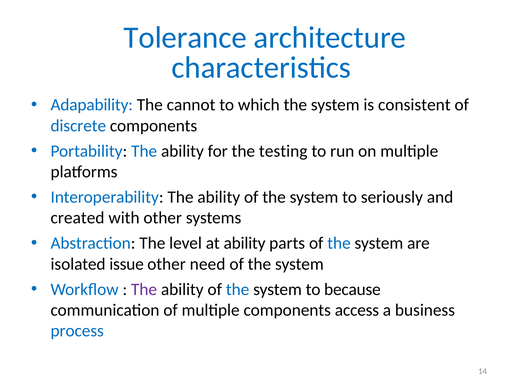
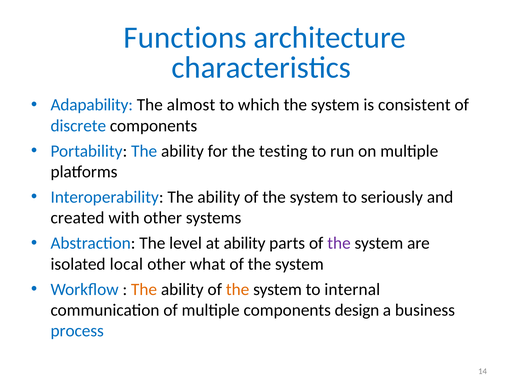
Tolerance: Tolerance -> Functions (185, 38)
cannot: cannot -> almost (191, 105)
the colour: blue -> purple (339, 243)
issue: issue -> local (126, 264)
need: need -> what (208, 264)
The colour: purple -> orange (144, 289)
the colour: blue -> orange (238, 289)
because: because -> internal (352, 289)
access: access -> design (357, 310)
